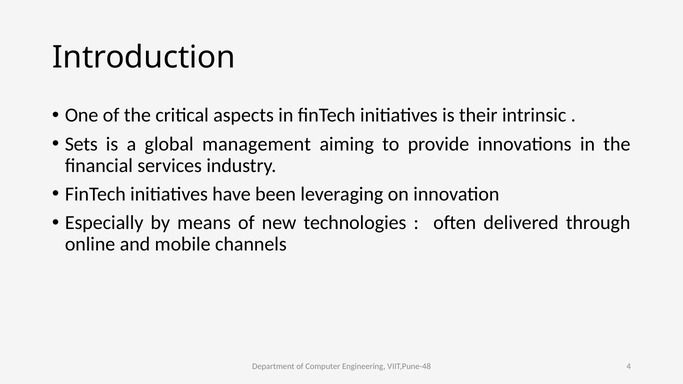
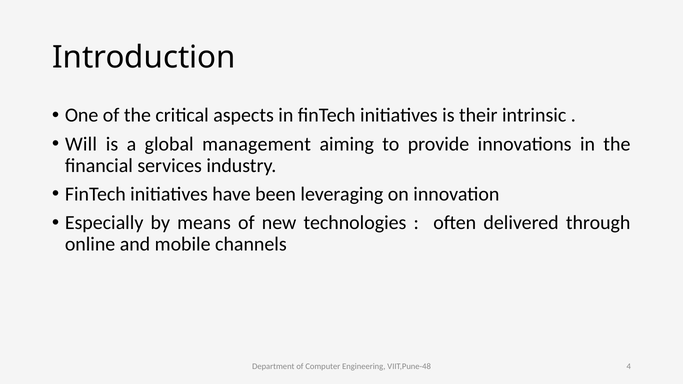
Sets: Sets -> Will (81, 144)
